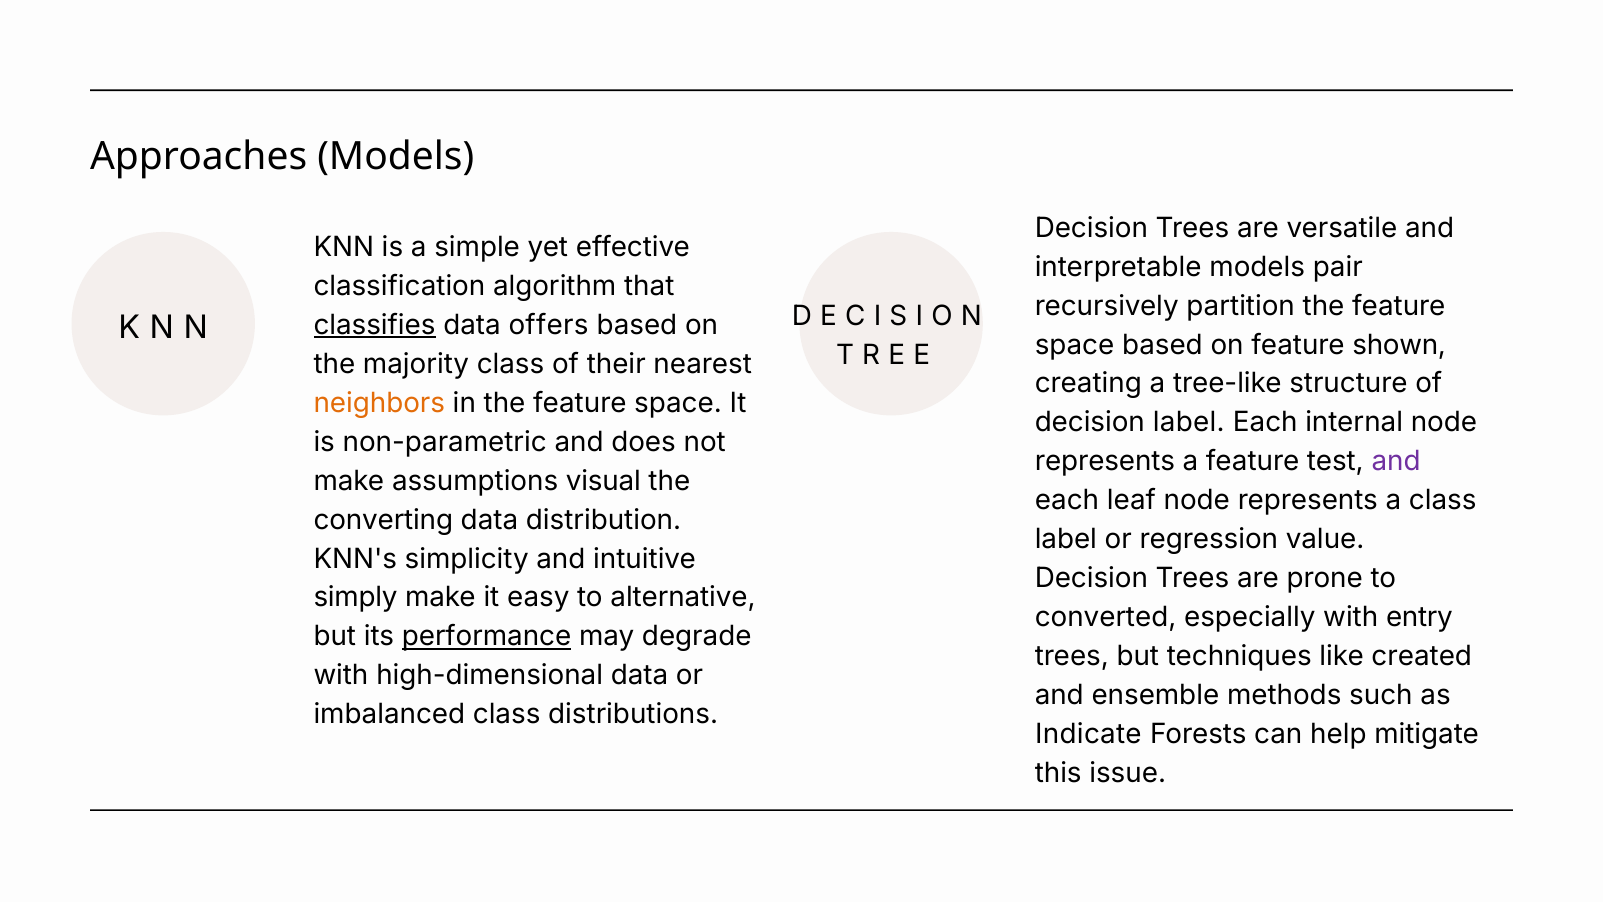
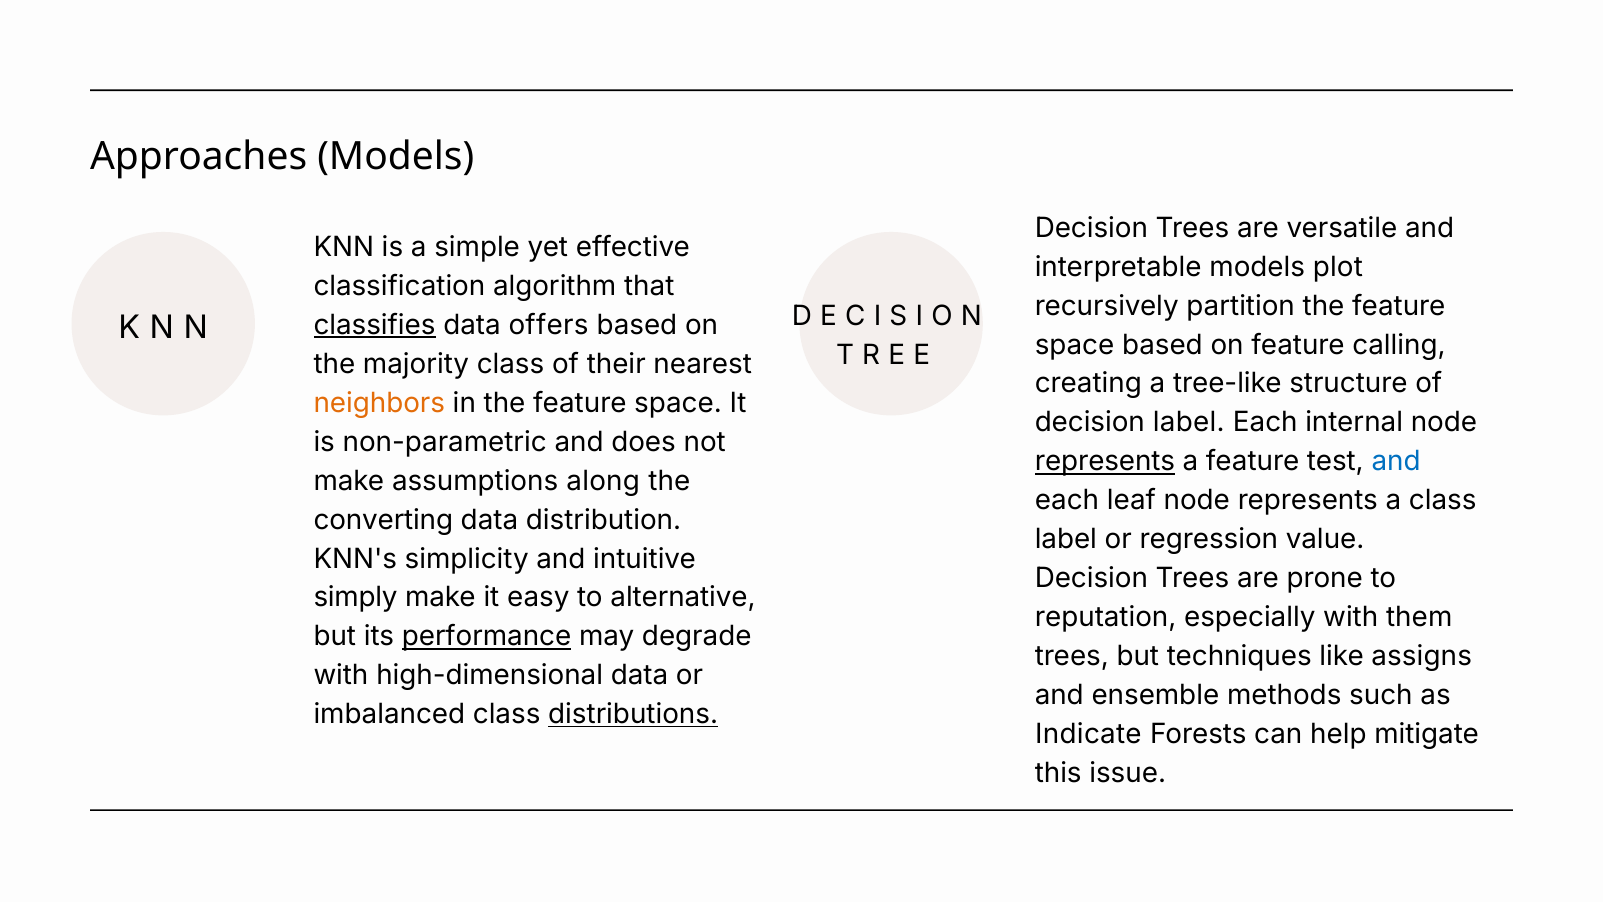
pair: pair -> plot (1338, 267)
shown: shown -> calling (1399, 345)
represents underline: none -> present (1105, 462)
and colour: purple -> blue (1396, 462)
visual: visual -> along (603, 481)
converted: converted -> reputation (1106, 617)
entry: entry -> them (1419, 617)
created: created -> assigns (1422, 656)
distributions underline: none -> present (633, 714)
